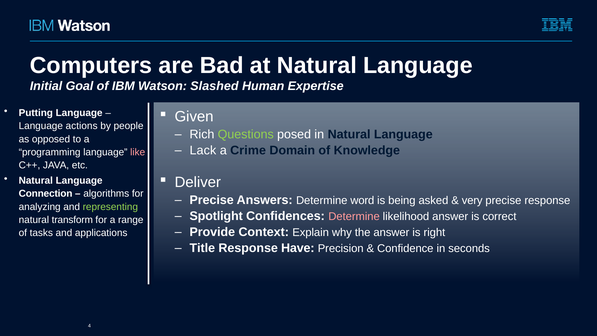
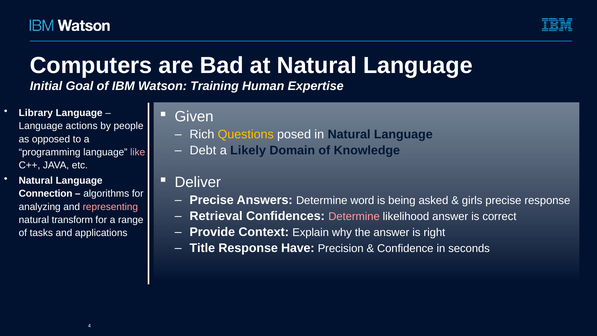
Slashed: Slashed -> Training (215, 86)
Putting: Putting -> Library (36, 113)
Questions colour: light green -> yellow (246, 134)
Lack: Lack -> Debt (203, 150)
Crime: Crime -> Likely (248, 150)
very: very -> girls (472, 200)
representing colour: light green -> pink (110, 207)
Spotlight: Spotlight -> Retrieval (216, 216)
